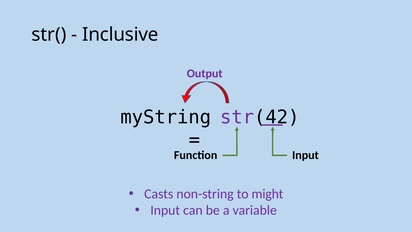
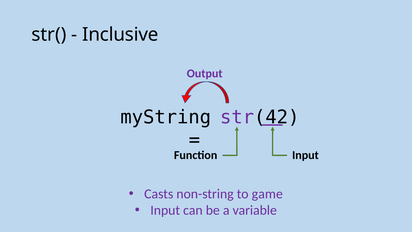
might: might -> game (267, 194)
